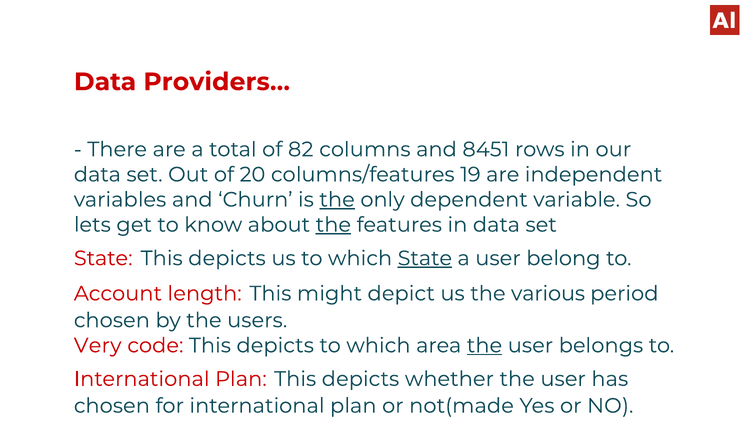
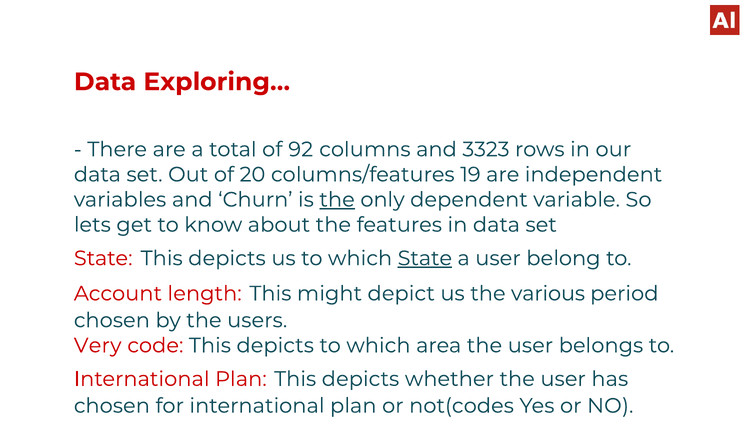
Providers…: Providers… -> Exploring… (217, 82)
82: 82 -> 92 (301, 150)
8451: 8451 -> 3323 (486, 150)
the underline: present -> none (333, 225)
the underline: present -> none (484, 346)
not(made: not(made -> not(codes (462, 406)
